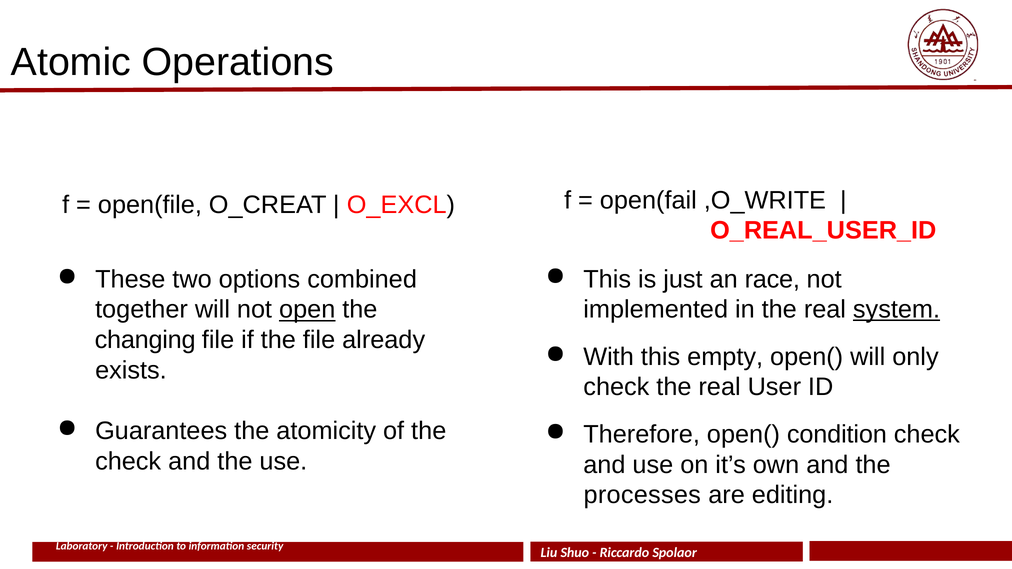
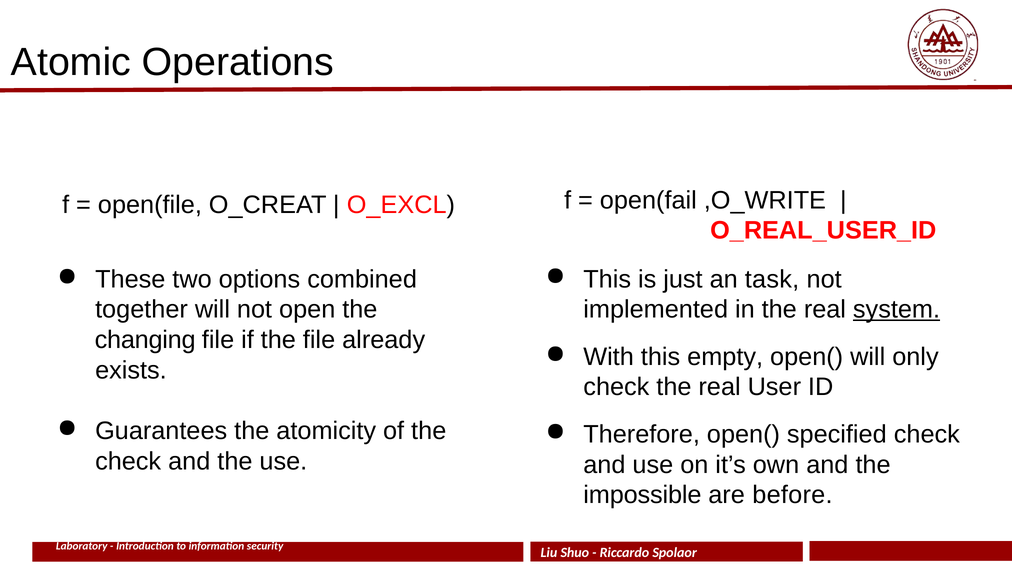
race: race -> task (772, 279)
open underline: present -> none (307, 310)
condition: condition -> specified (837, 435)
processes: processes -> impossible (642, 495)
editing: editing -> before (792, 495)
